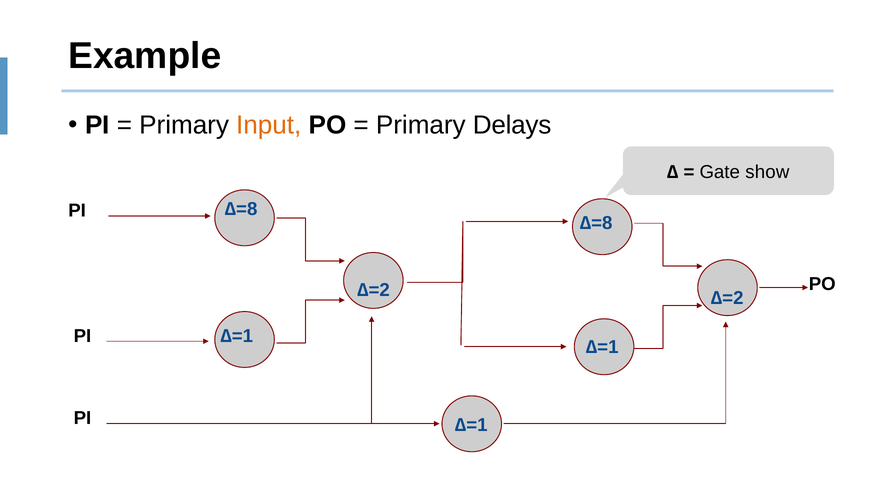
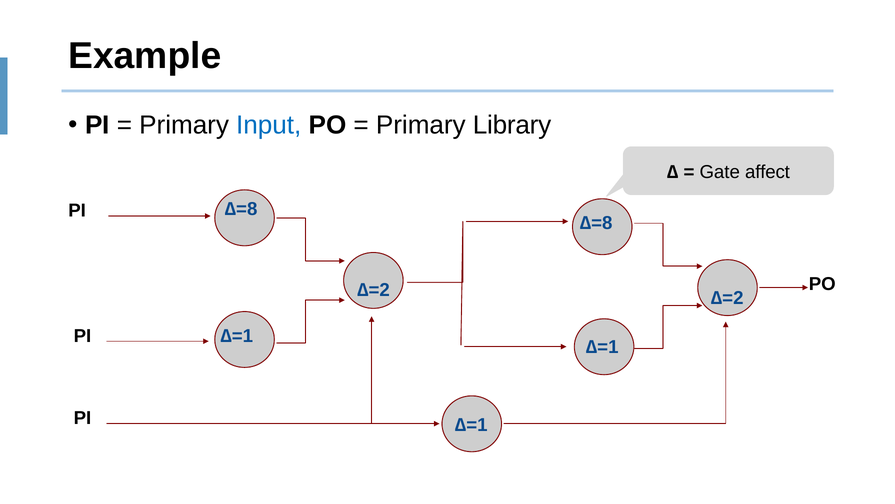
Input colour: orange -> blue (269, 125)
Delays: Delays -> Library (512, 125)
show: show -> affect (768, 172)
